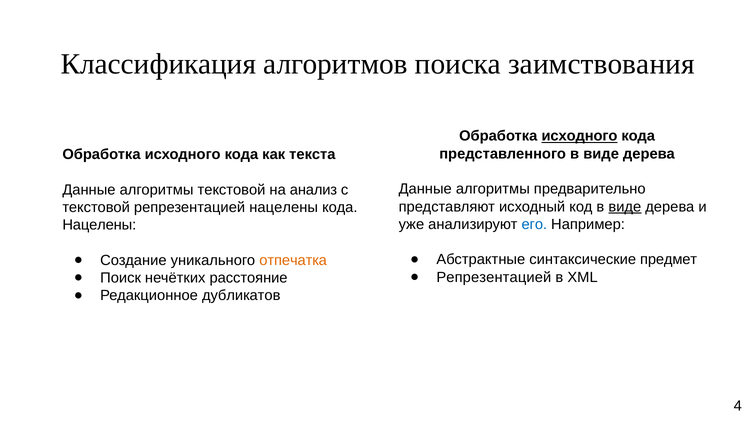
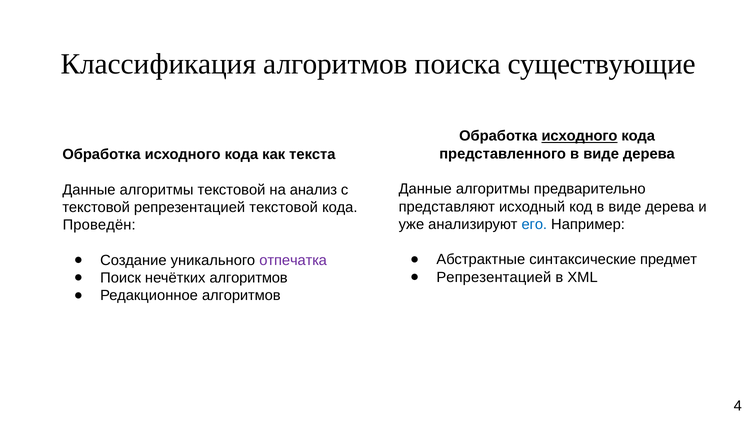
заимствования: заимствования -> существующие (602, 64)
виде underline: present -> none (625, 207)
репрезентацией нацелены: нацелены -> текстовой (284, 207)
Нацелены: Нацелены -> Проведён (99, 225)
отпечатка colour: orange -> purple (293, 260)
нечётких расстояние: расстояние -> алгоритмов (249, 278)
Редакционное дубликатов: дубликатов -> алгоритмов (241, 296)
